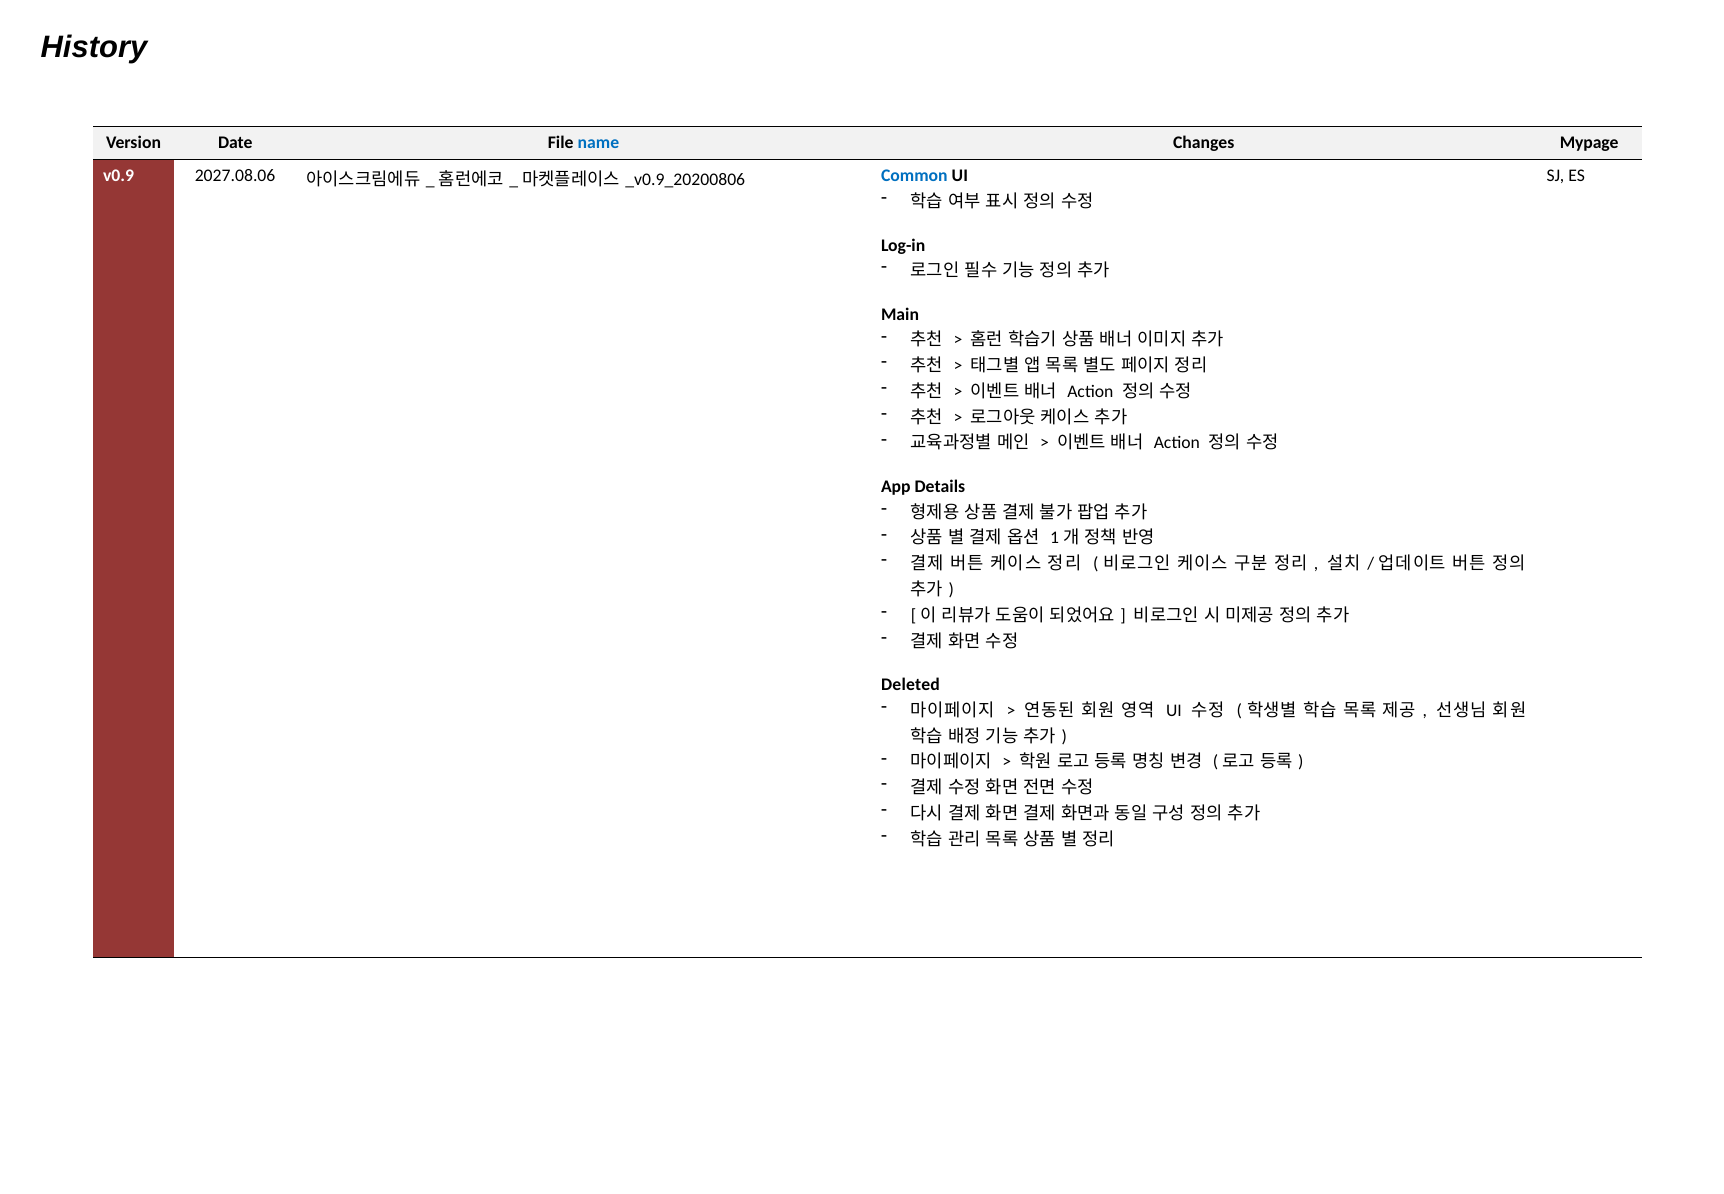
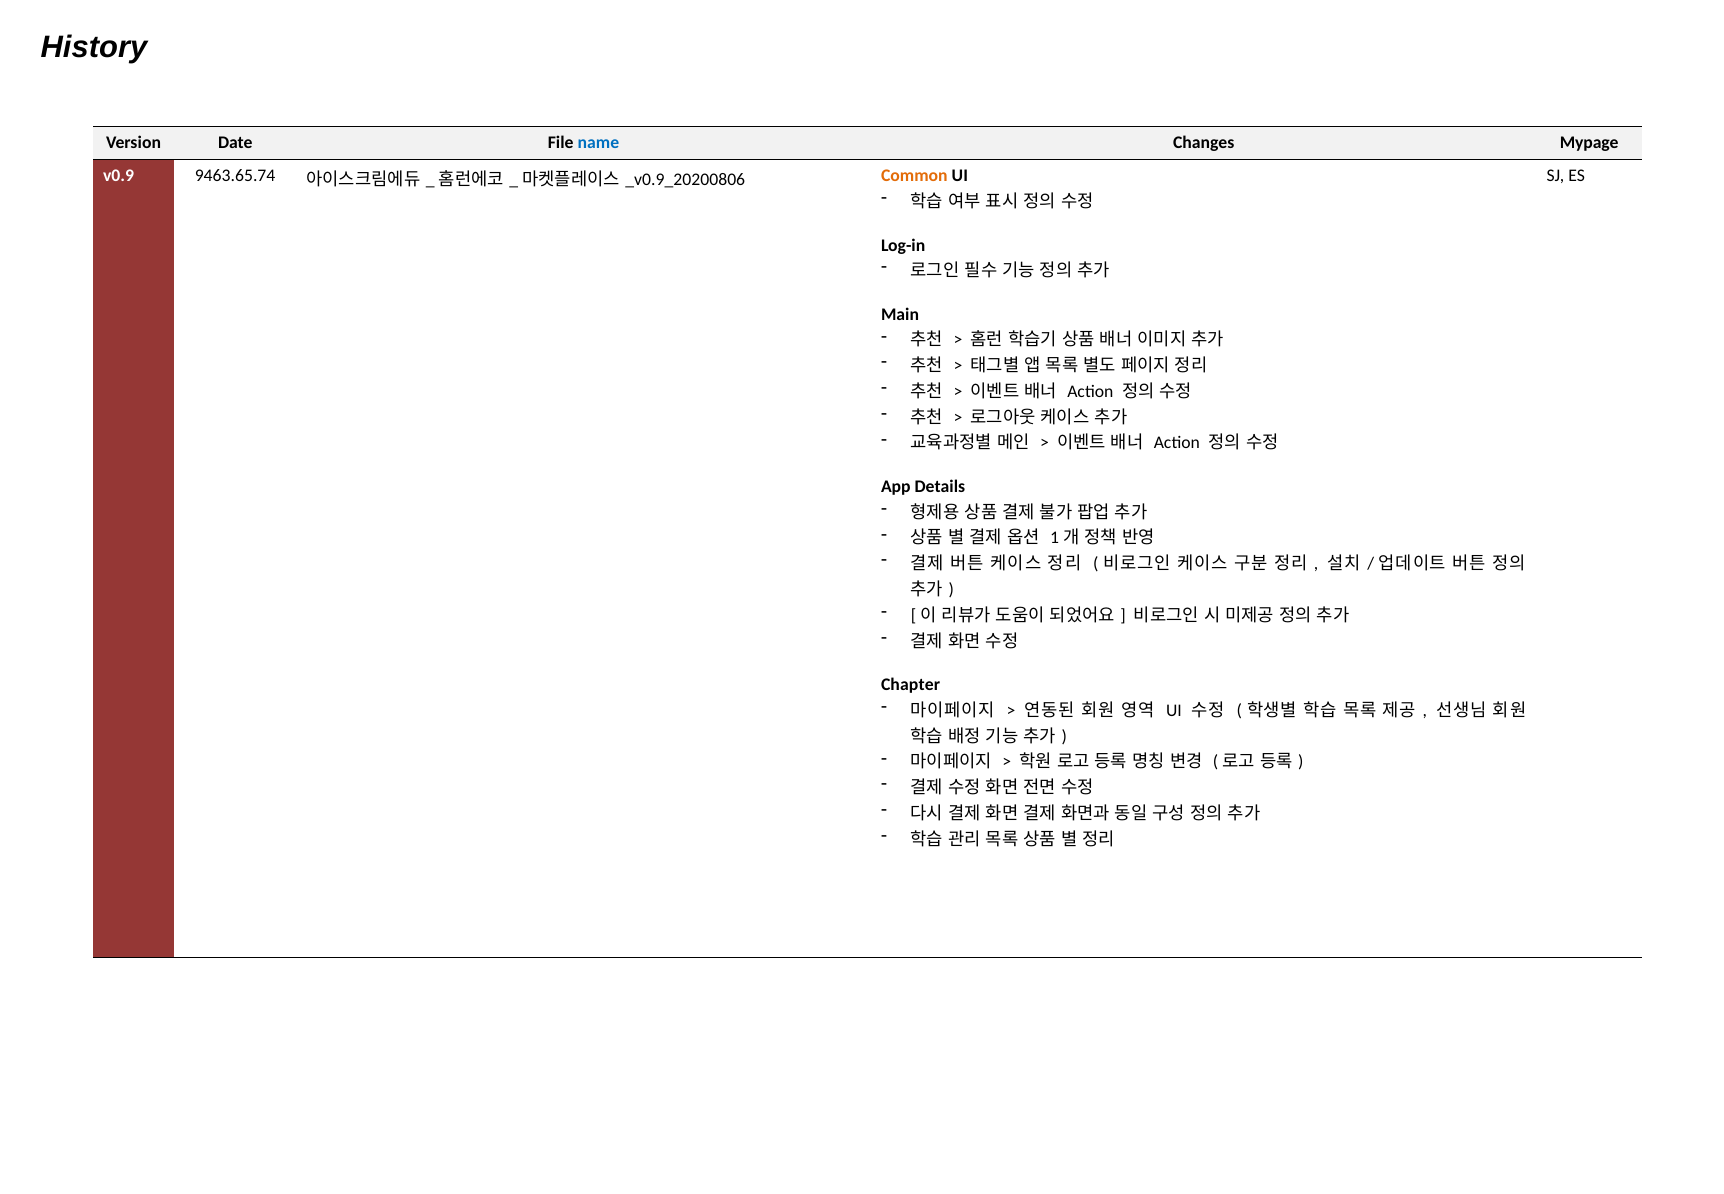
2027.08.06: 2027.08.06 -> 9463.65.74 (235, 176)
Common colour: blue -> orange (914, 176)
Deleted: Deleted -> Chapter (911, 685)
